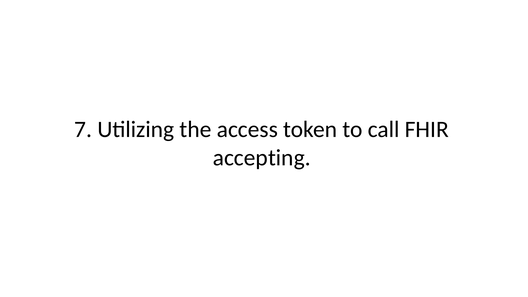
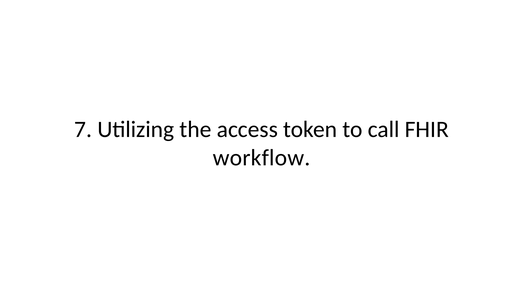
accepting: accepting -> workflow (262, 158)
